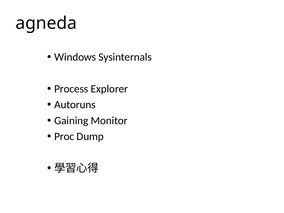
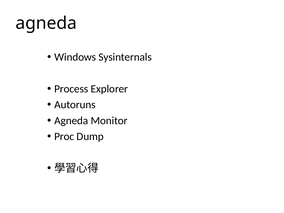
Gaining: Gaining -> Agneda (71, 121)
